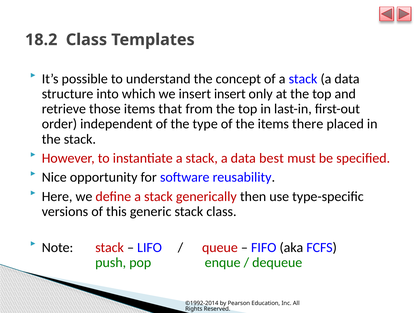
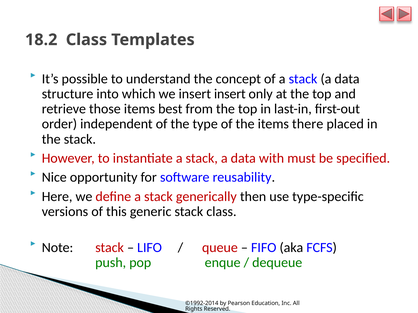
that: that -> best (170, 109)
best: best -> with (272, 158)
